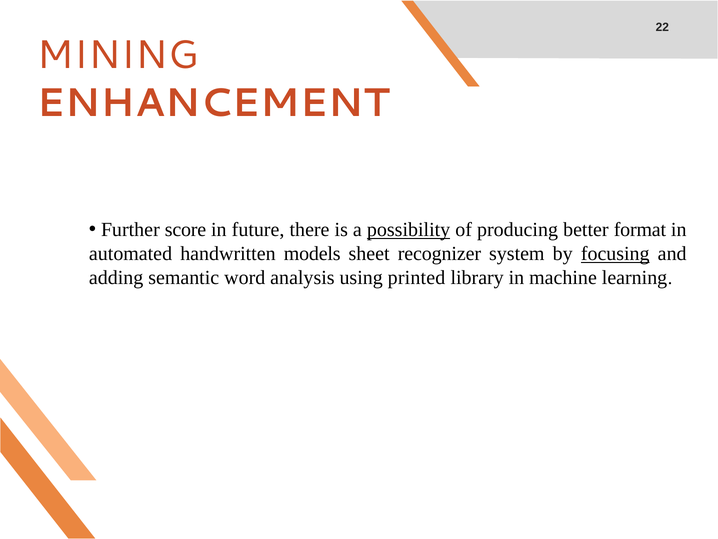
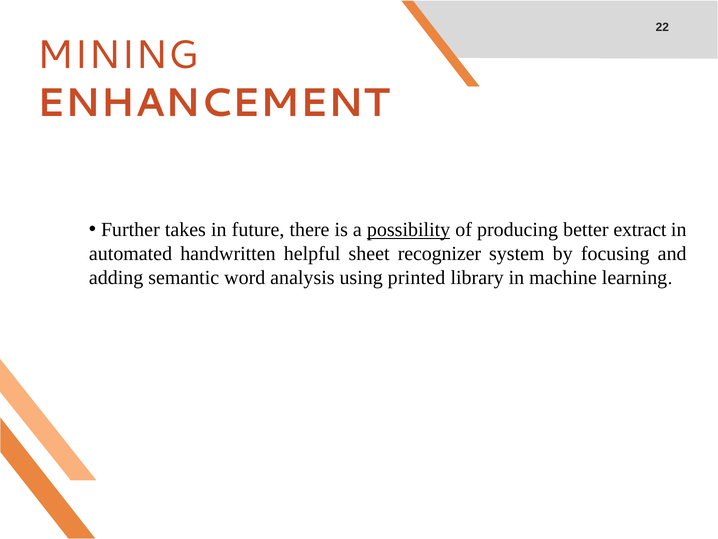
score: score -> takes (185, 230)
format: format -> extract (640, 230)
models: models -> helpful (312, 254)
focusing underline: present -> none (615, 254)
